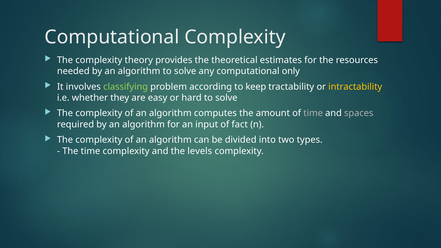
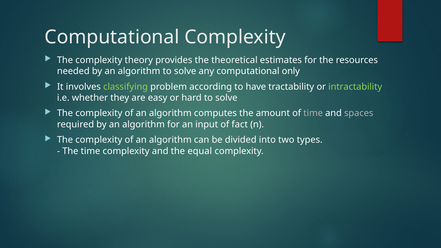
keep: keep -> have (256, 87)
intractability colour: yellow -> light green (355, 87)
levels: levels -> equal (200, 151)
